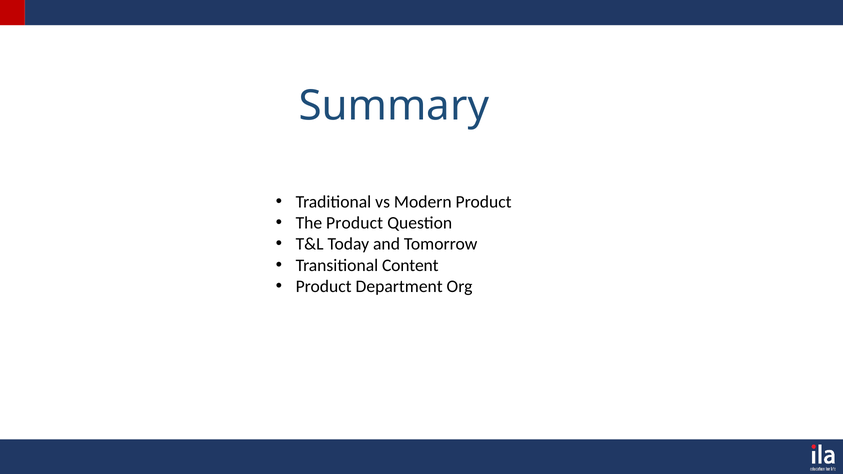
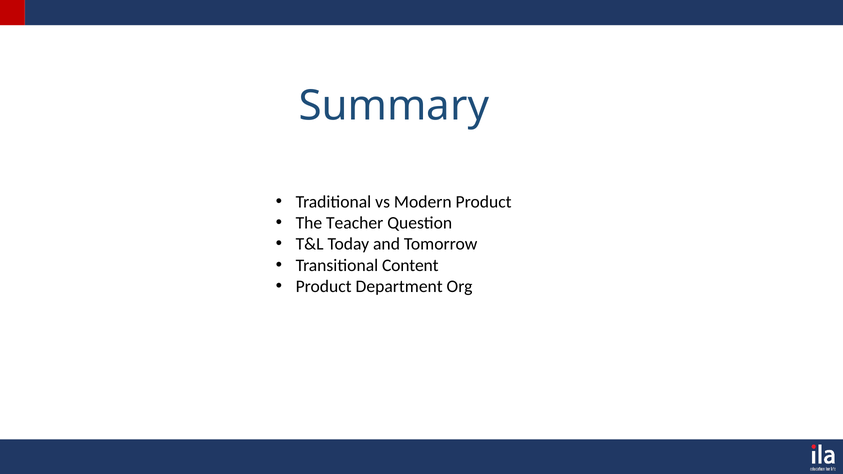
The Product: Product -> Teacher (355, 223)
